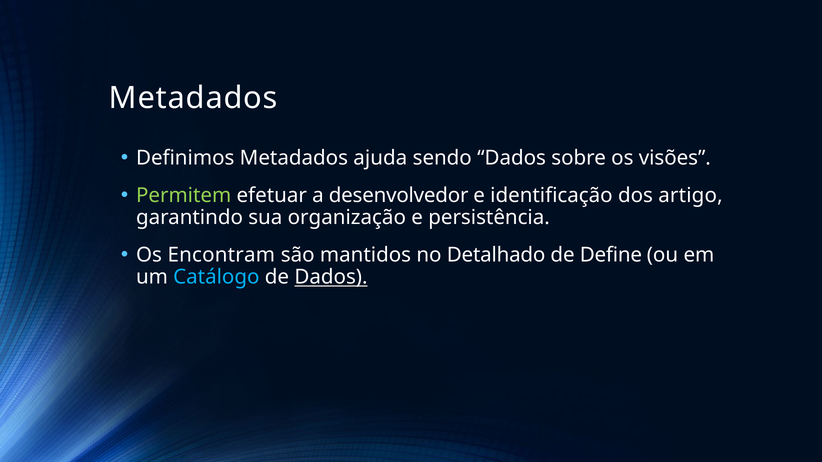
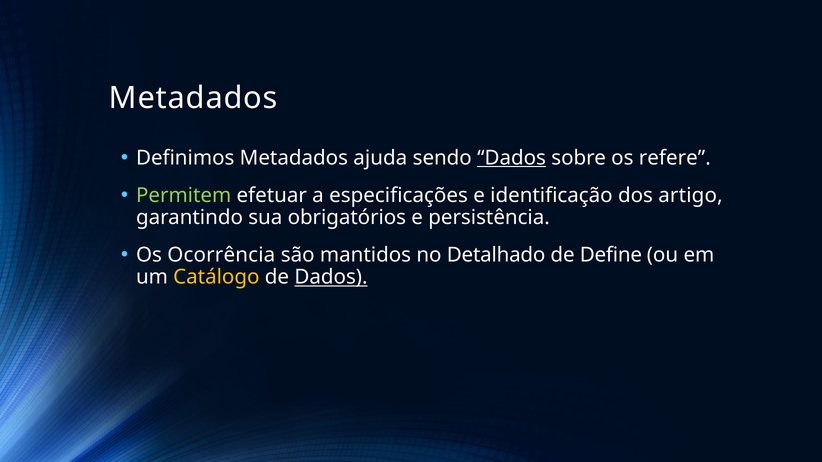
Dados underline: none -> present (512, 158)
visões: visões -> refere (675, 158)
desenvolvedor: desenvolvedor -> especificações (399, 195)
organização: organização -> obrigatórios (347, 218)
Encontram: Encontram -> Ocorrência (221, 255)
Catálogo colour: light blue -> yellow (216, 277)
